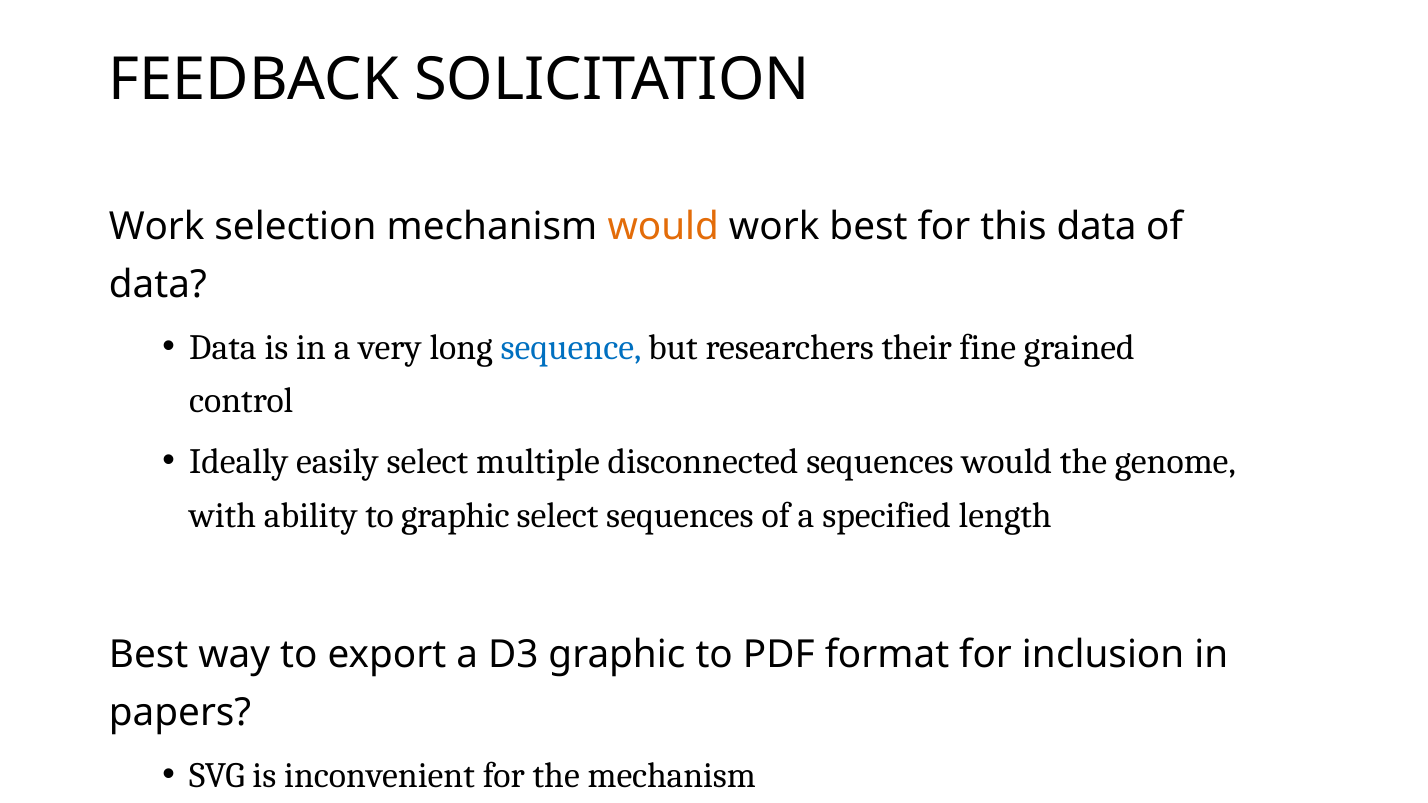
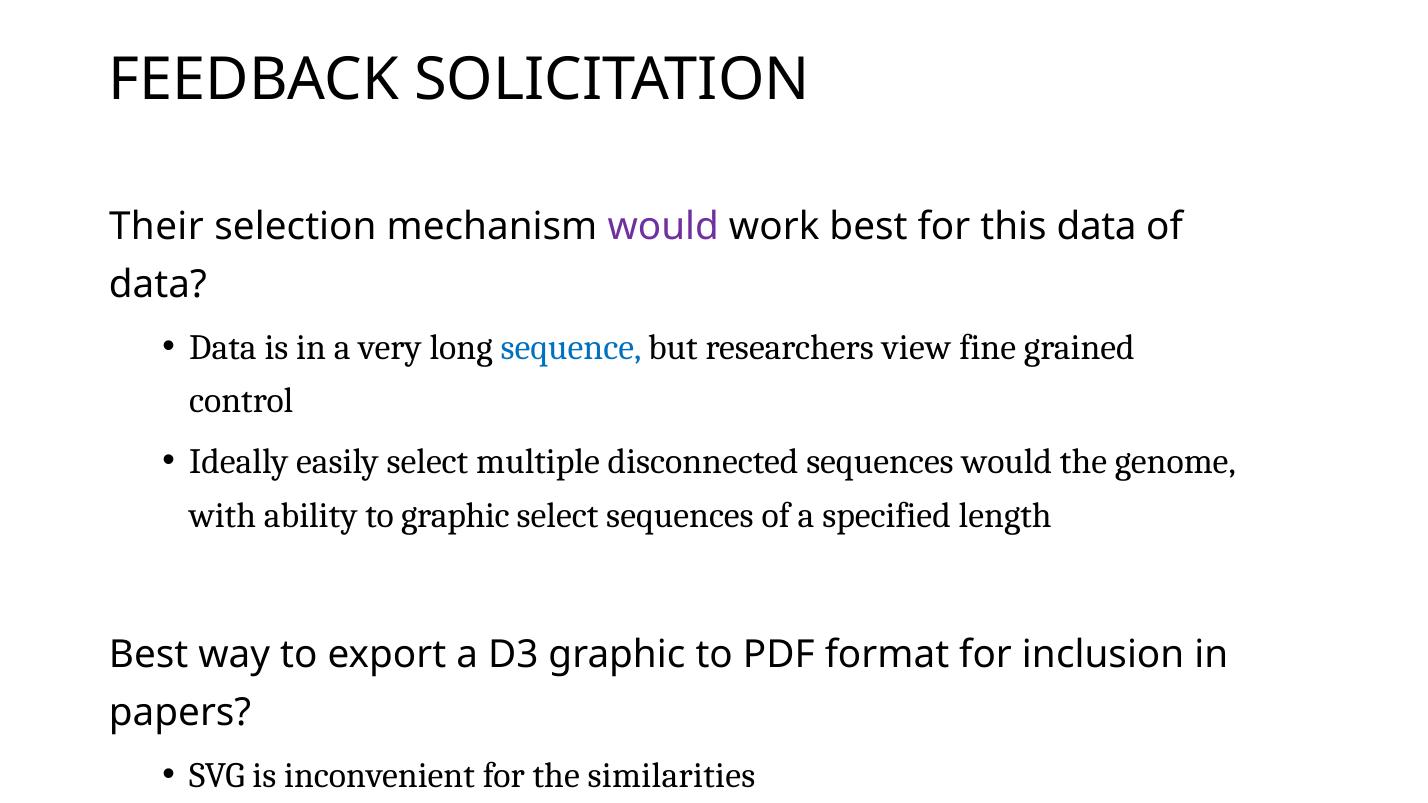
Work: Work -> Their (156, 227)
would colour: orange -> purple (663, 227)
their: their -> view (916, 347)
the mechanism: mechanism -> similarities (672, 776)
